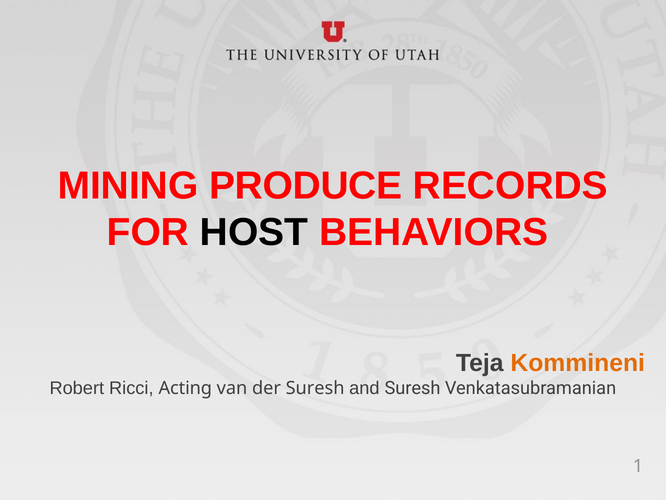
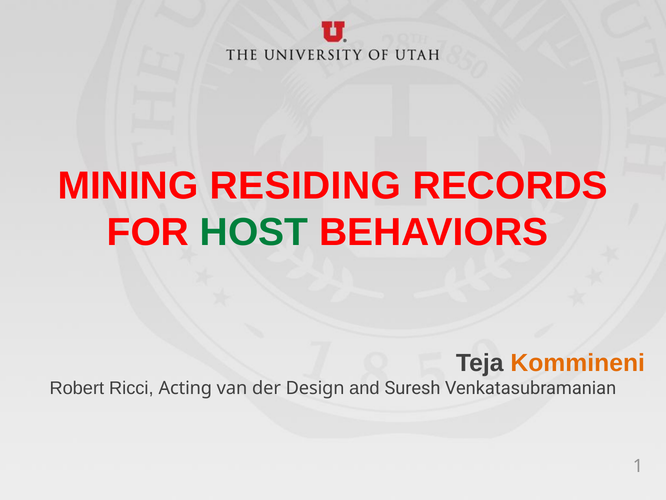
PRODUCE: PRODUCE -> RESIDING (305, 185)
HOST colour: black -> green (254, 232)
der Suresh: Suresh -> Design (315, 388)
